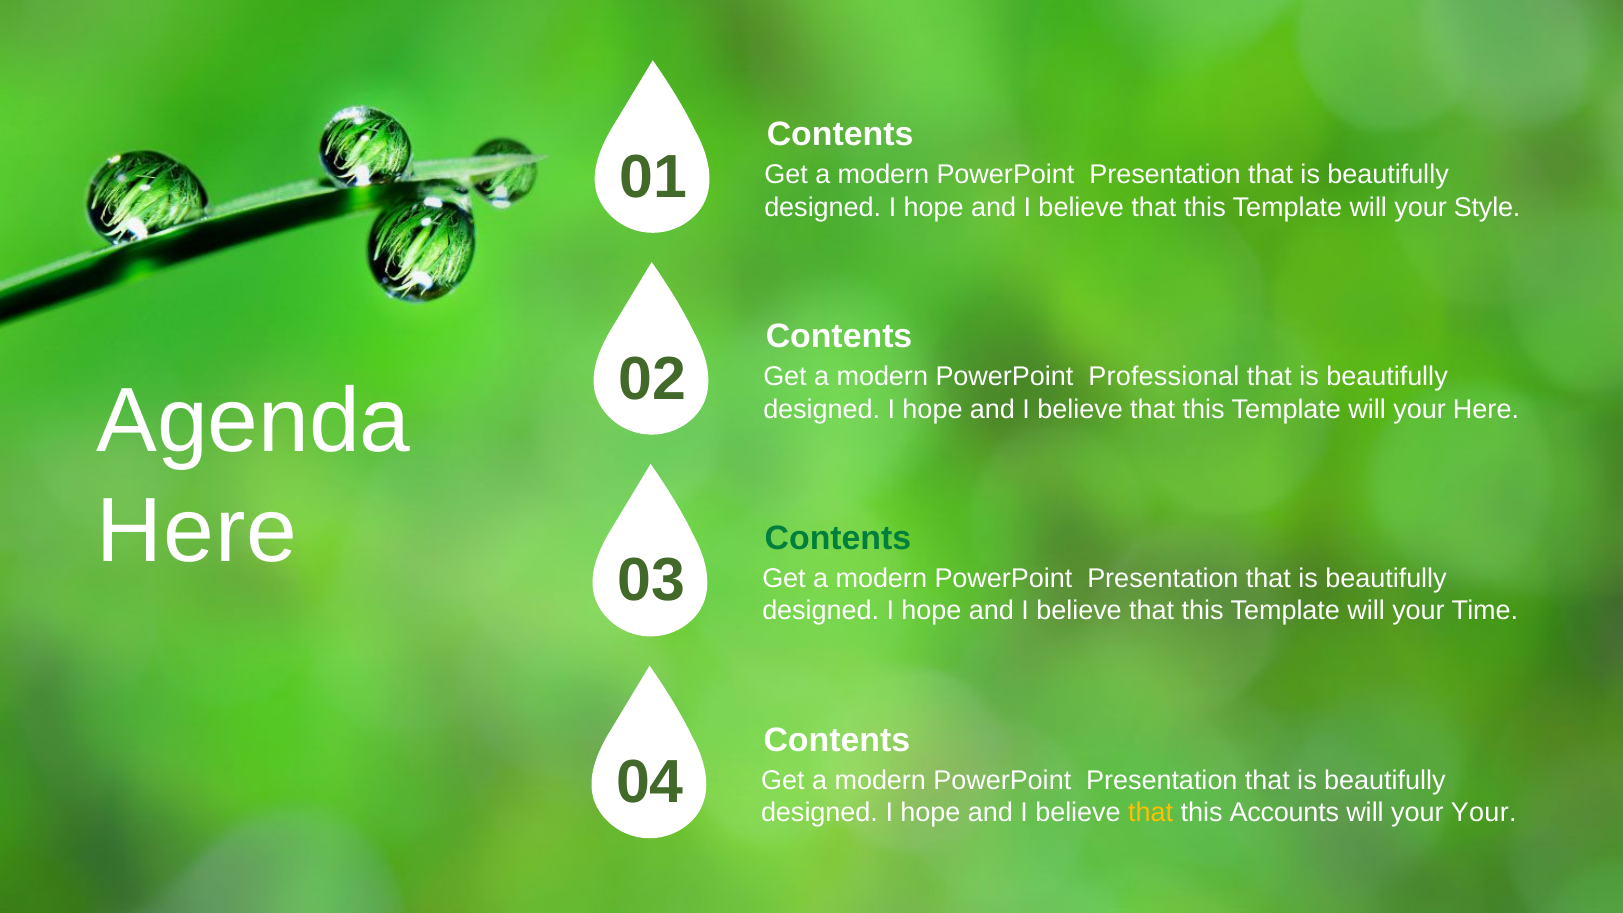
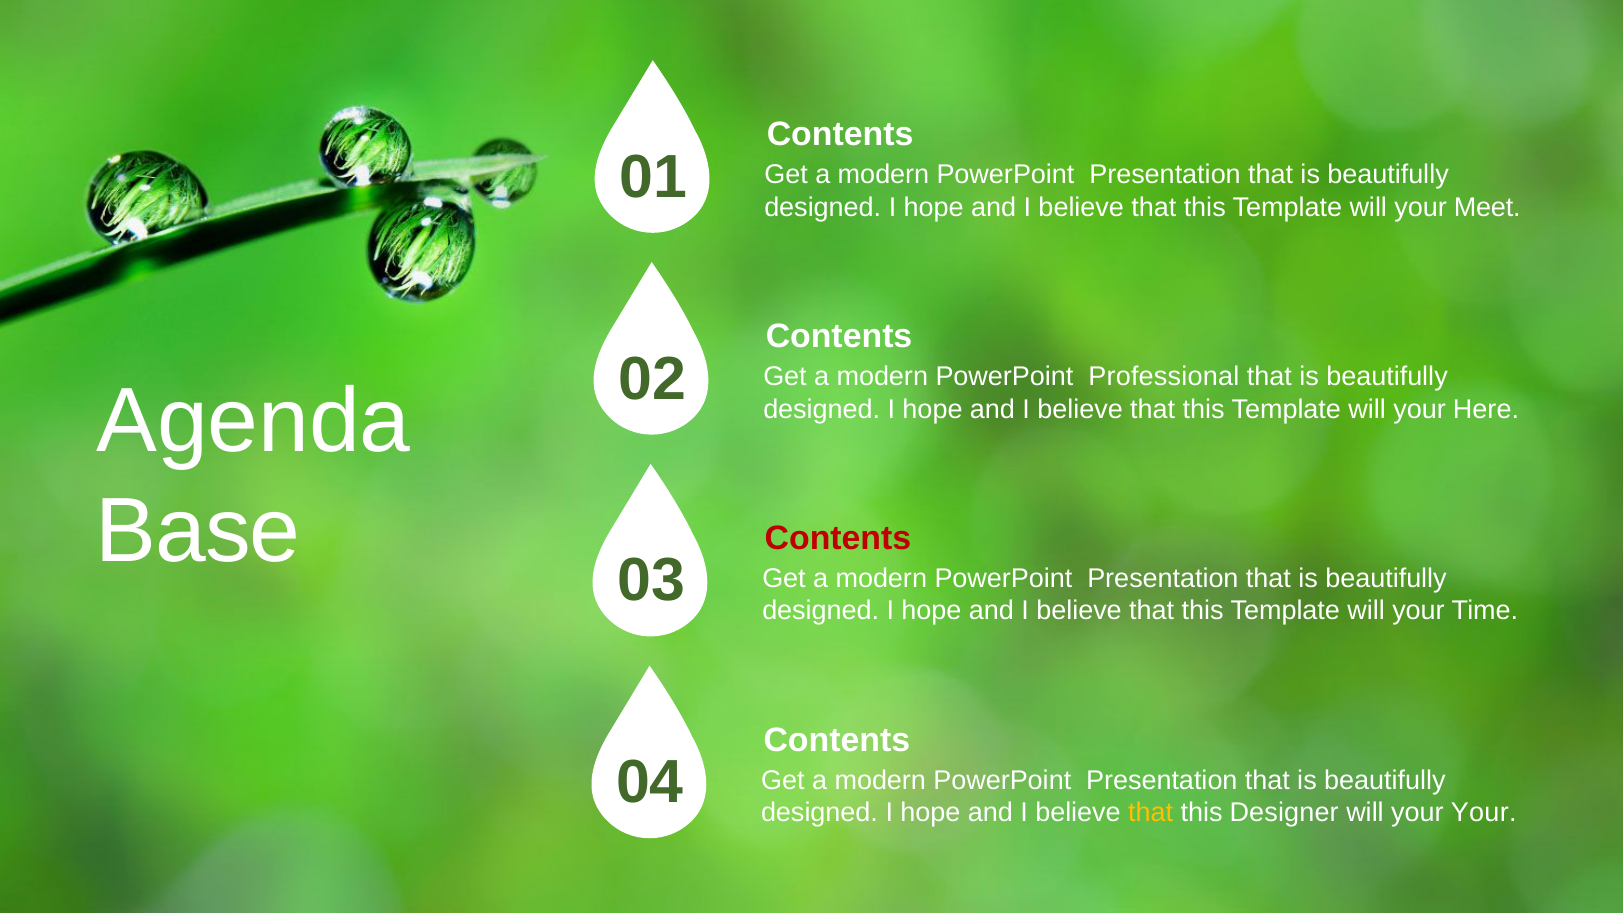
Style: Style -> Meet (1487, 207)
Here: Here -> Base (198, 531)
Contents colour: green -> red (838, 538)
Accounts: Accounts -> Designer (1284, 813)
